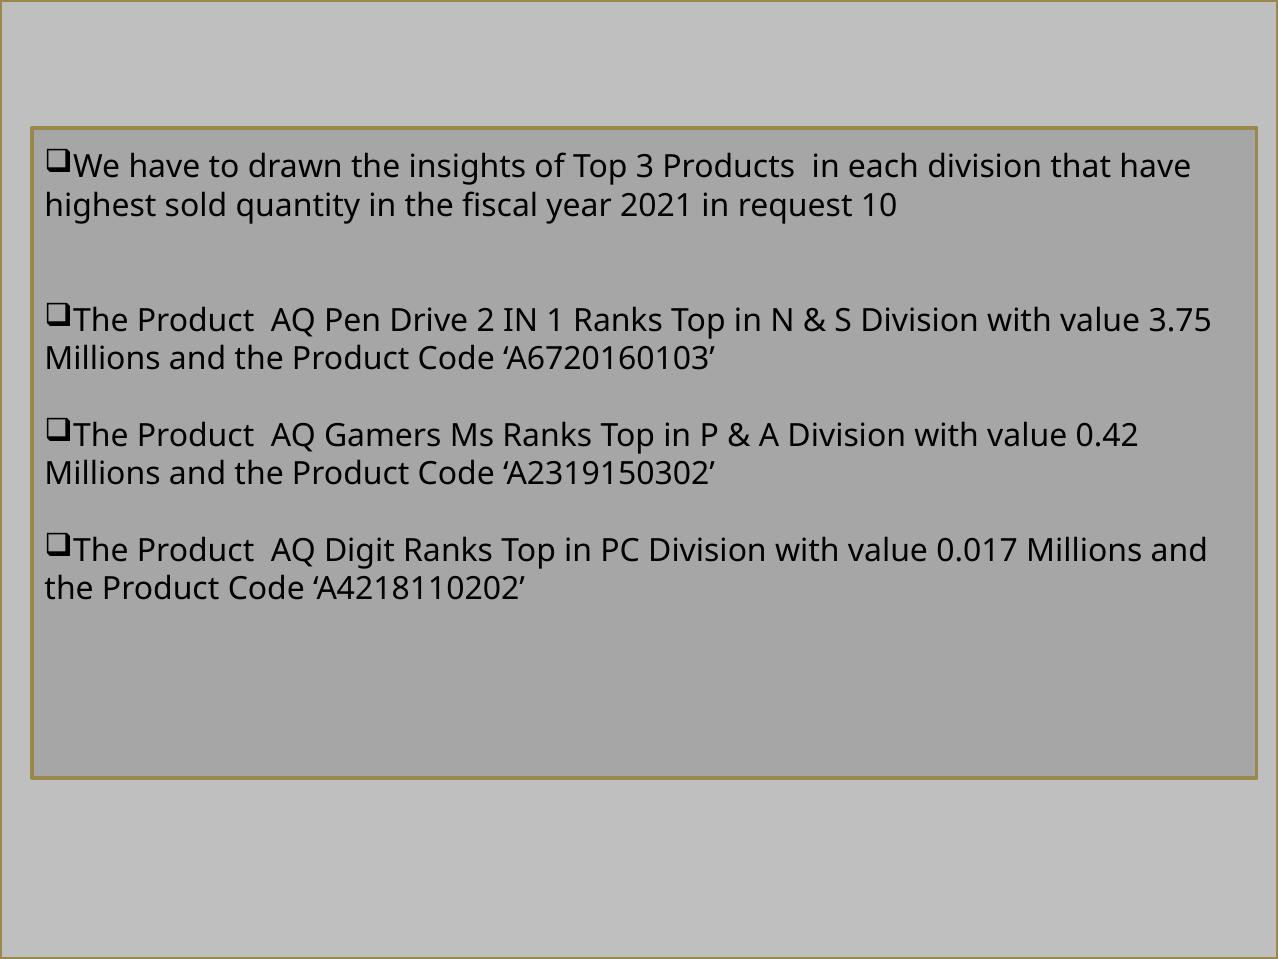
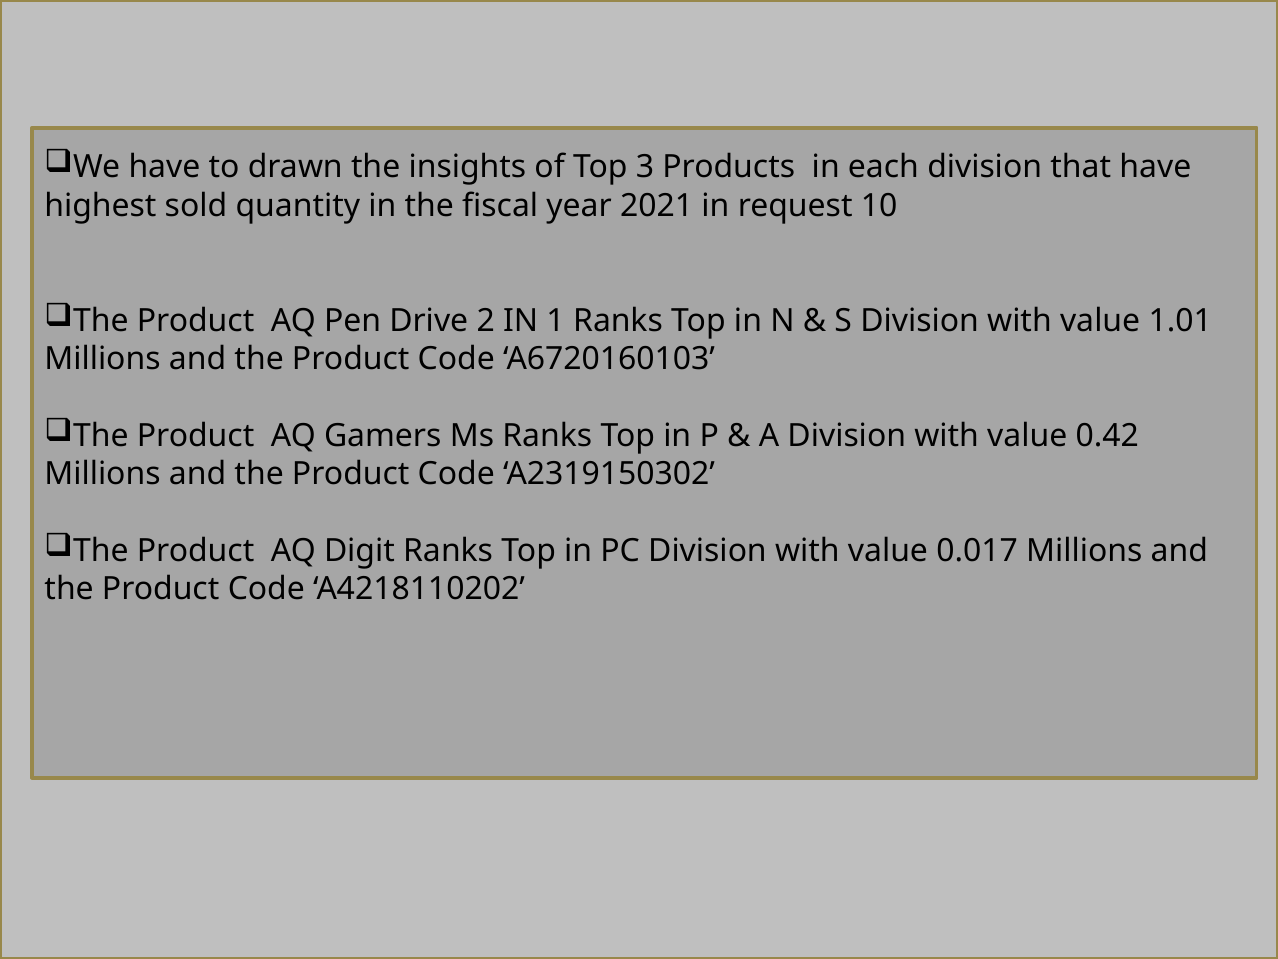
3.75: 3.75 -> 1.01 (1180, 321)
